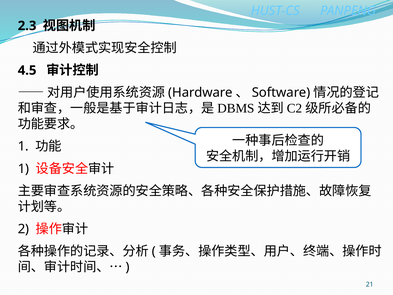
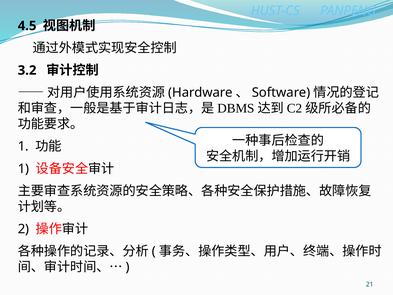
2.3: 2.3 -> 4.5 (27, 26)
4.5: 4.5 -> 3.2 (27, 70)
